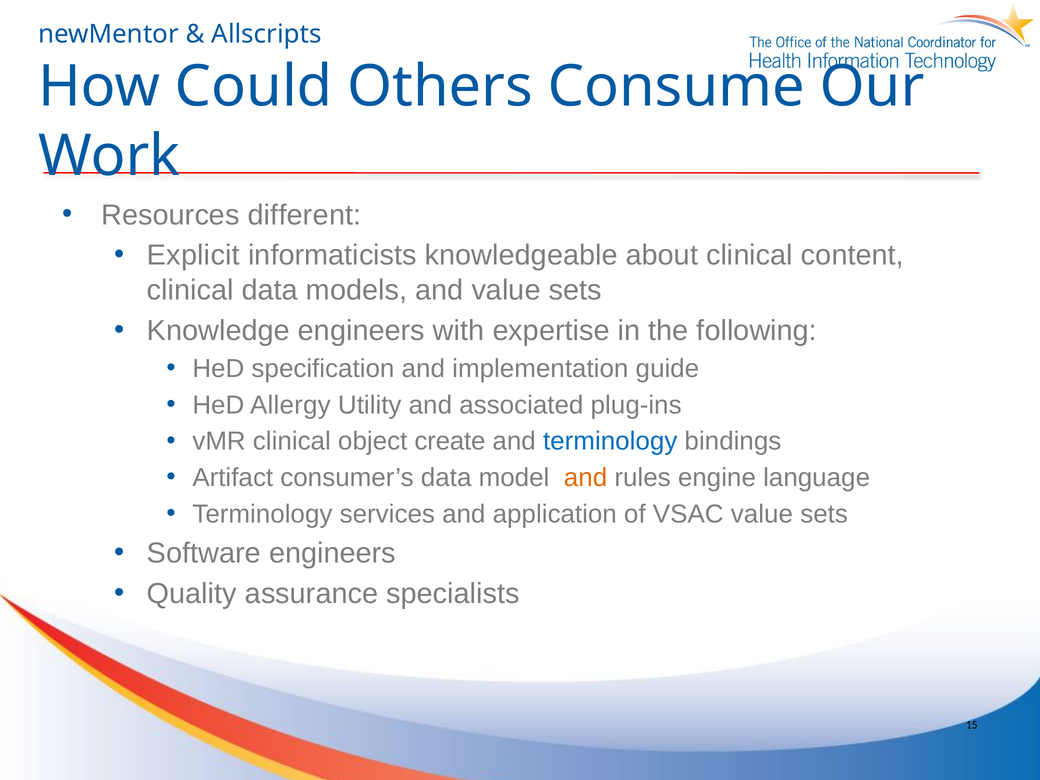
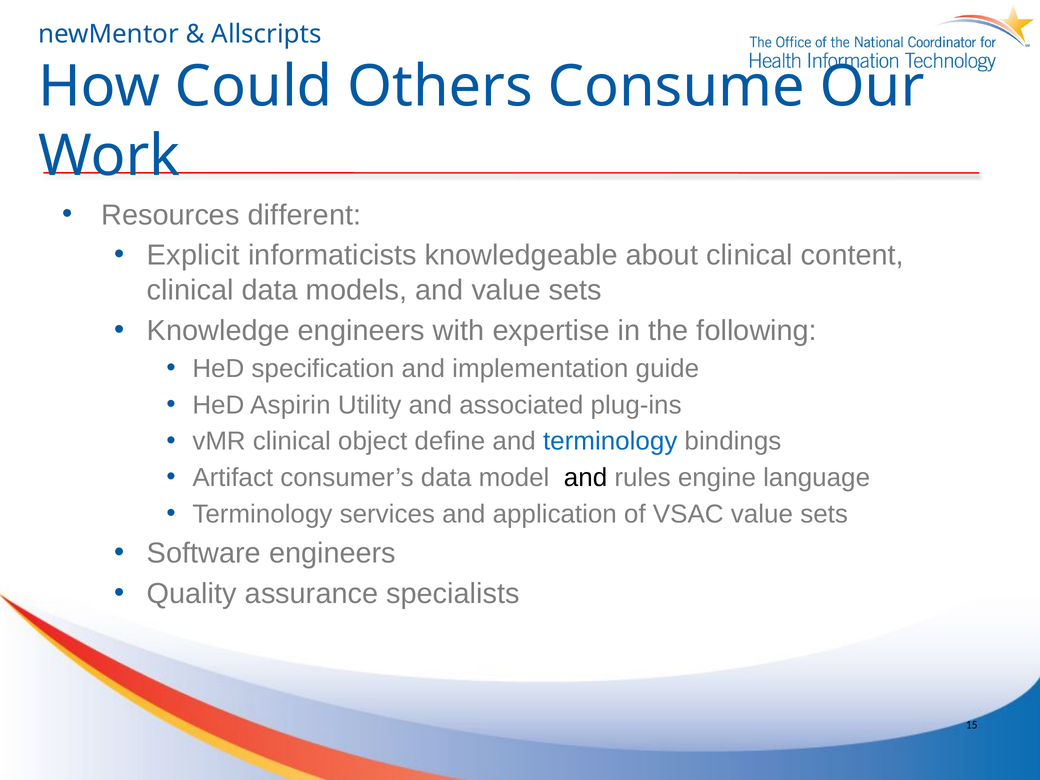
Allergy: Allergy -> Aspirin (290, 405)
create: create -> define (450, 441)
and colour: orange -> black (586, 478)
